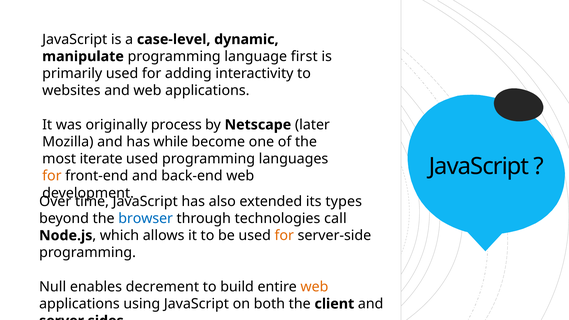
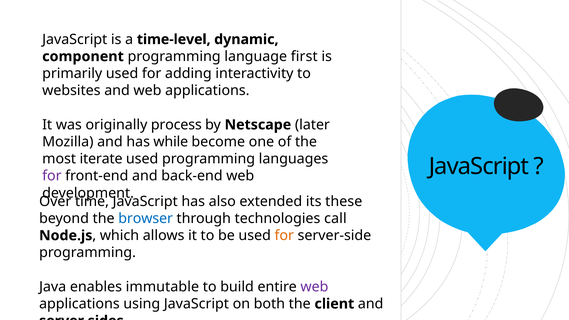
case-level: case-level -> time-level (174, 39)
manipulate: manipulate -> component (83, 56)
for colour: orange -> purple (52, 176)
types: types -> these (344, 201)
Null: Null -> Java (53, 287)
decrement: decrement -> immutable (162, 287)
web colour: orange -> purple (314, 287)
